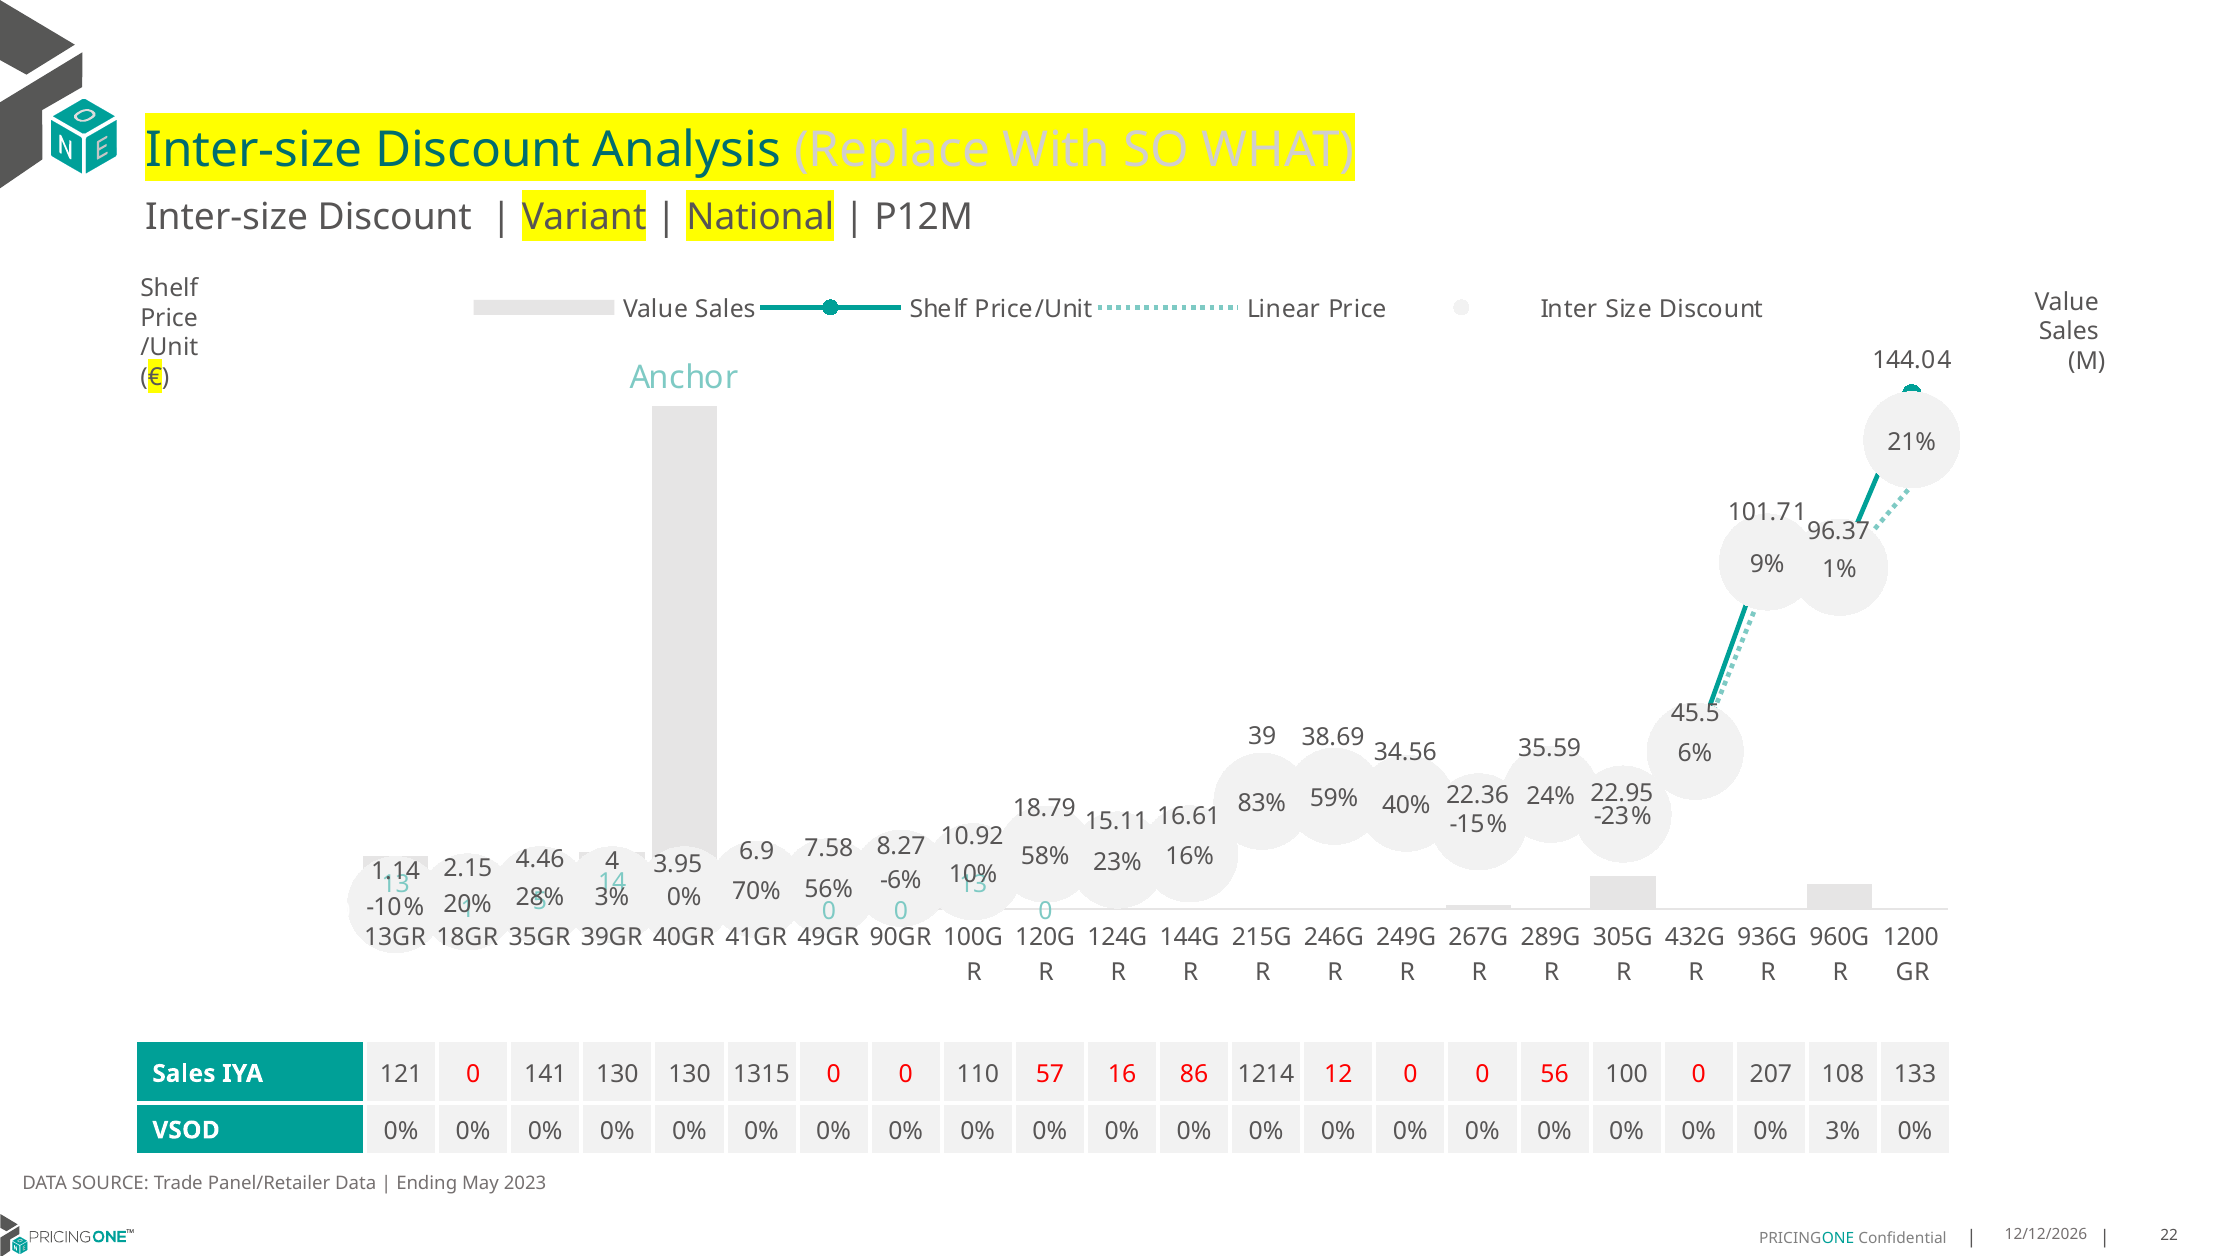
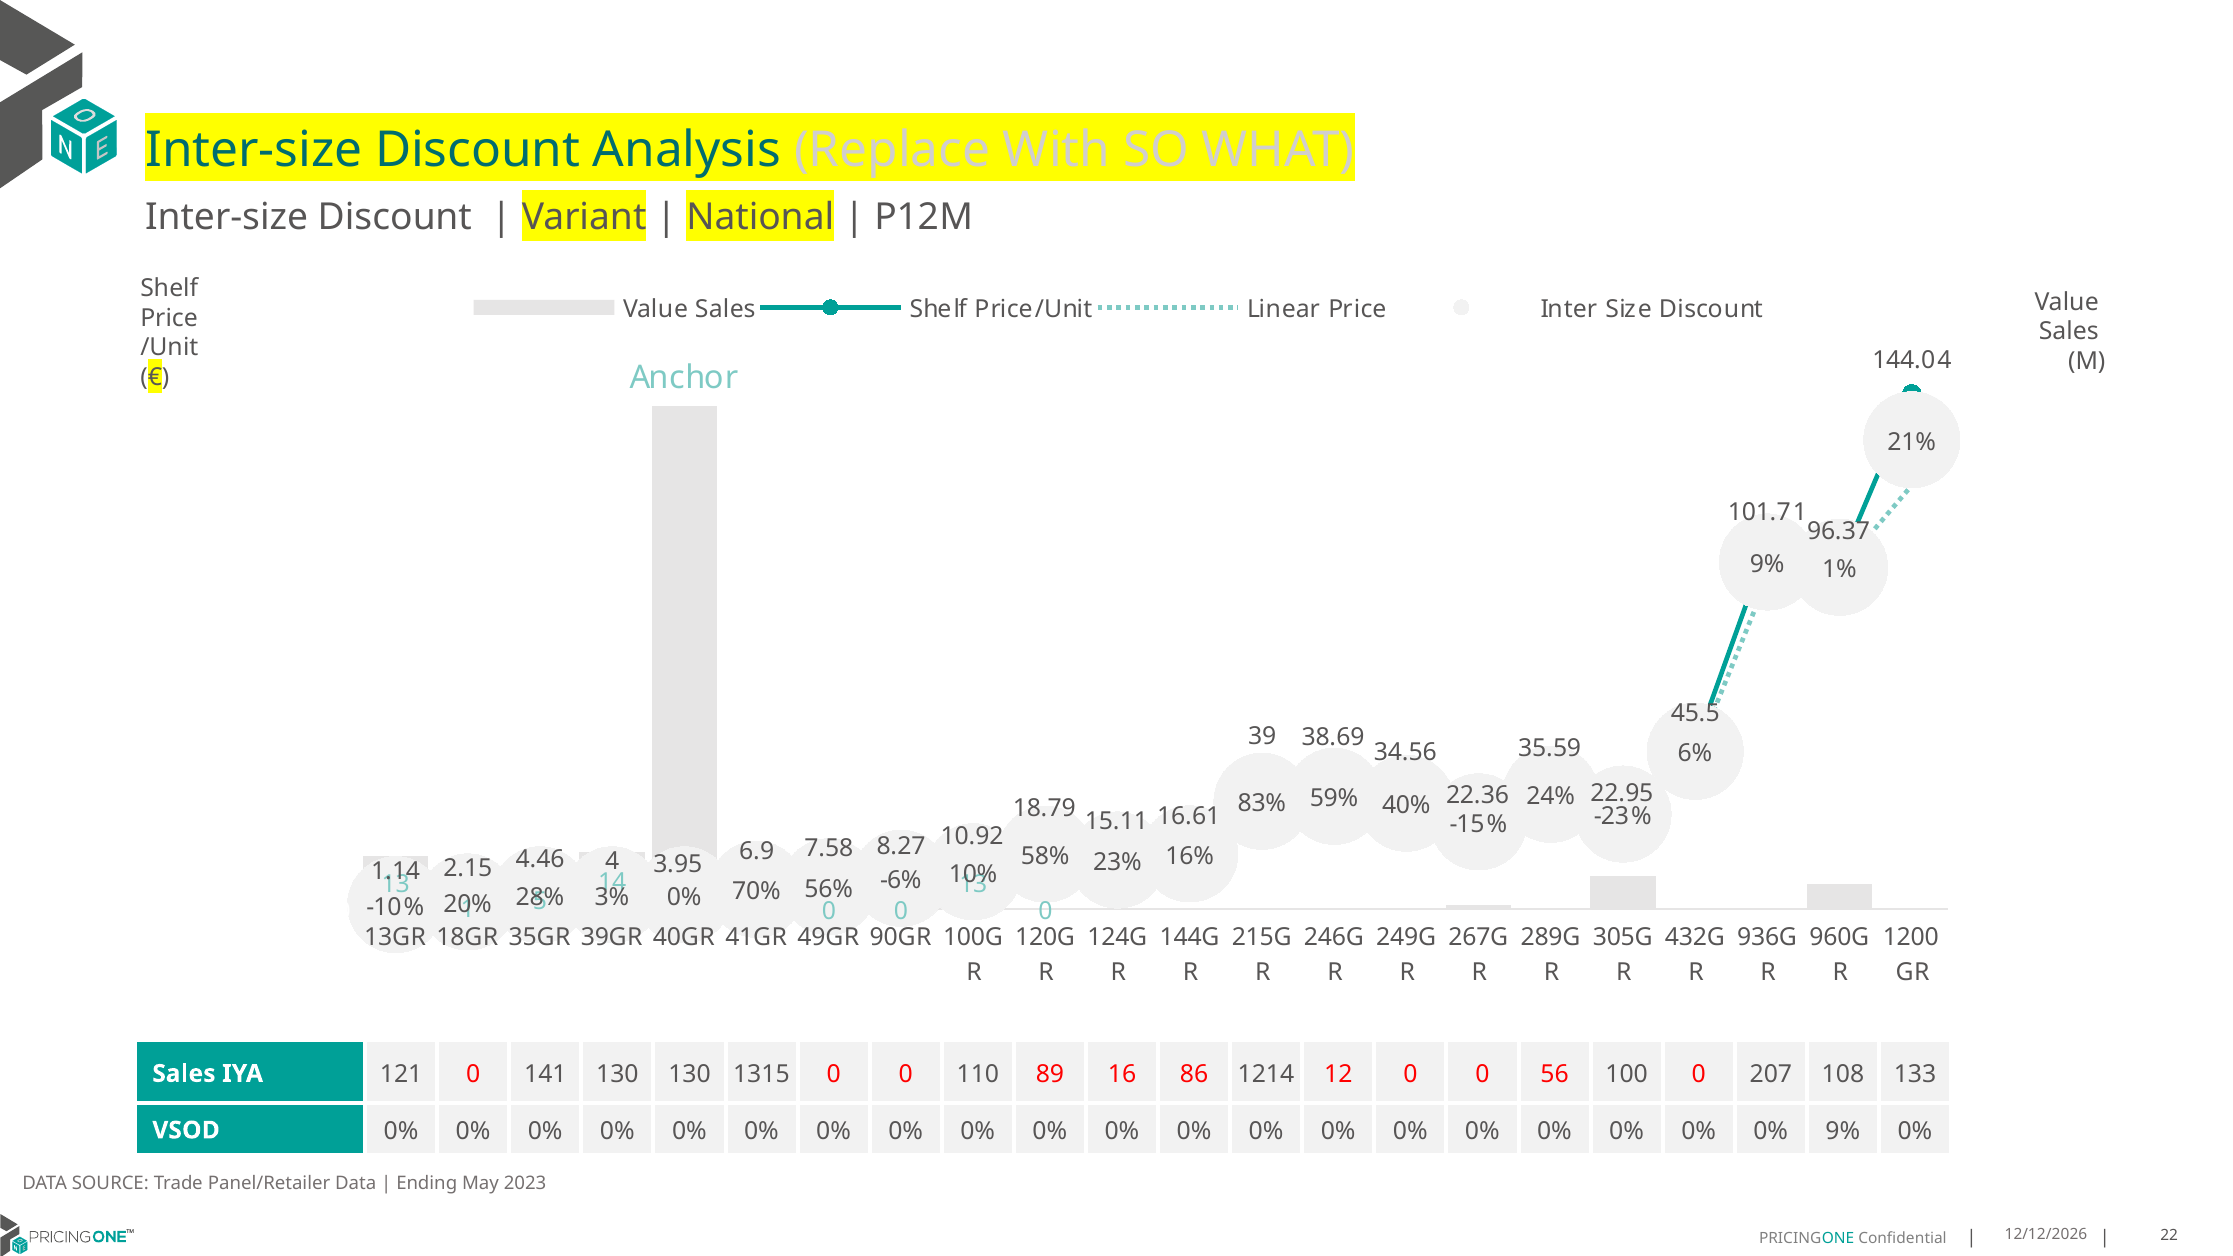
57: 57 -> 89 (1050, 1075)
0% 3%: 3% -> 9% (1843, 1131)
